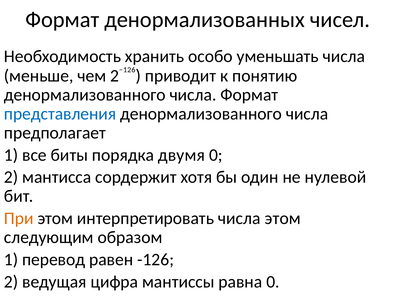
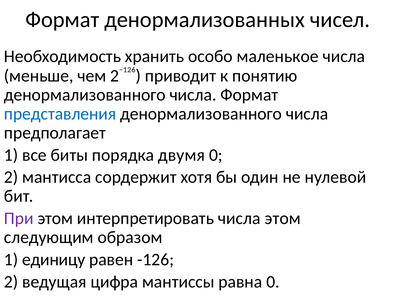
уменьшать: уменьшать -> маленькое (278, 56)
При colour: orange -> purple (19, 218)
перевод: перевод -> единицу (54, 259)
